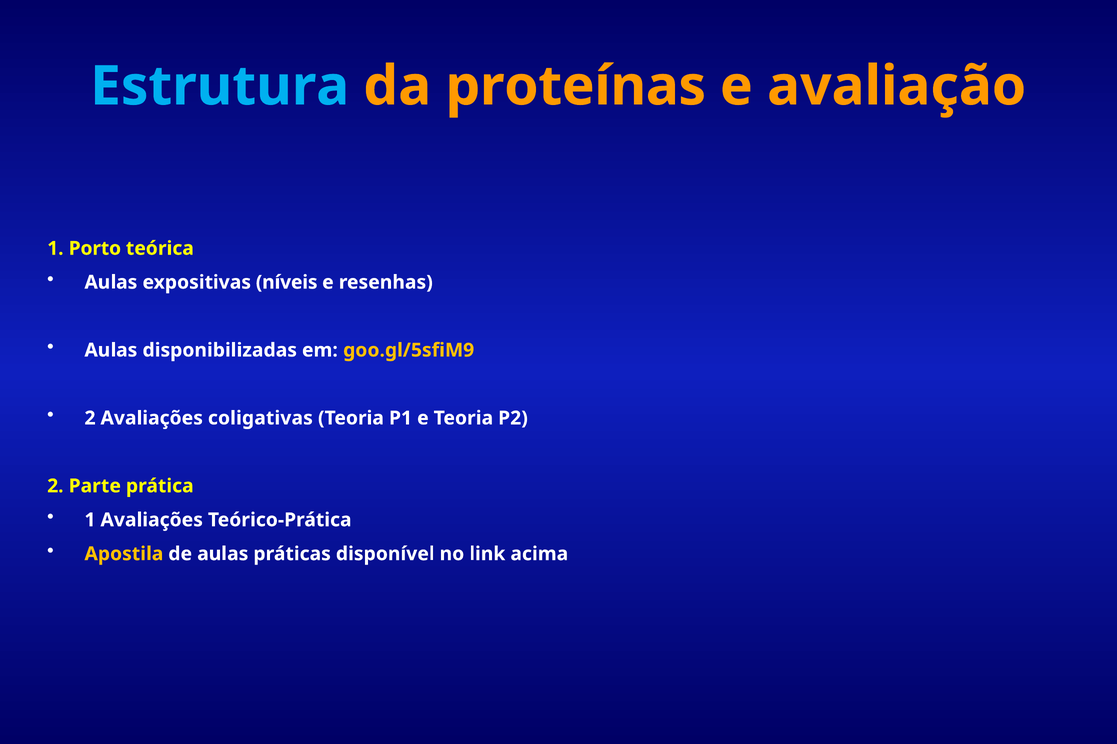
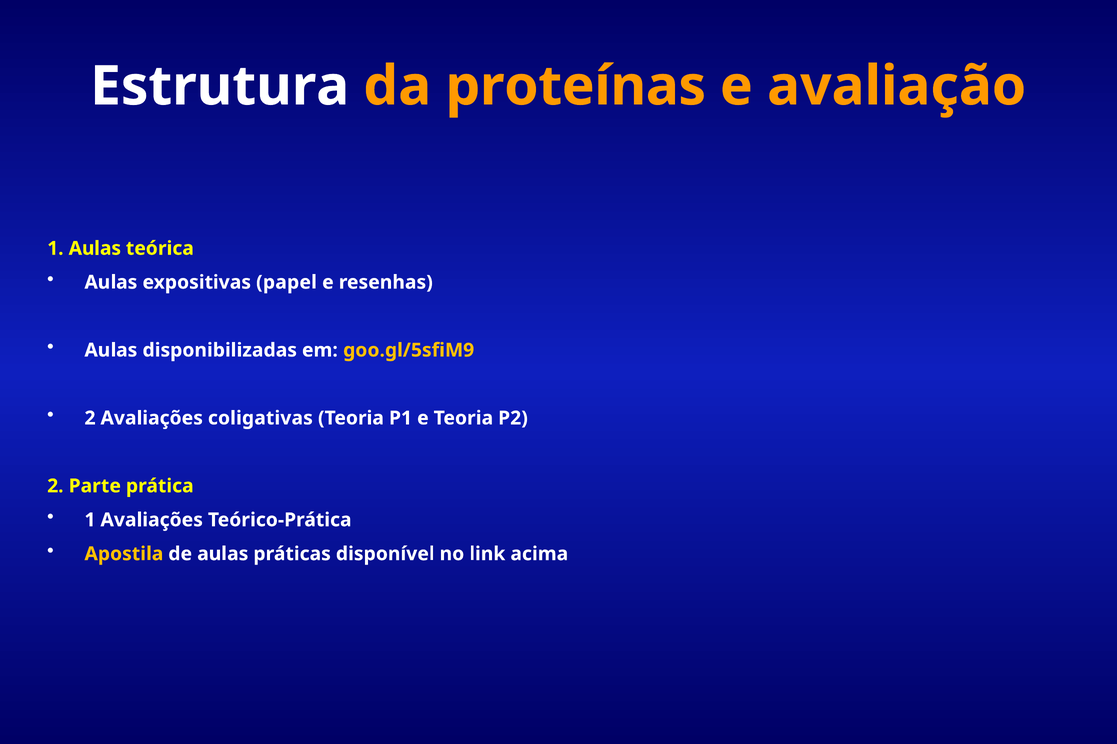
Estrutura colour: light blue -> white (220, 86)
1 Porto: Porto -> Aulas (95, 249)
níveis: níveis -> papel (286, 283)
